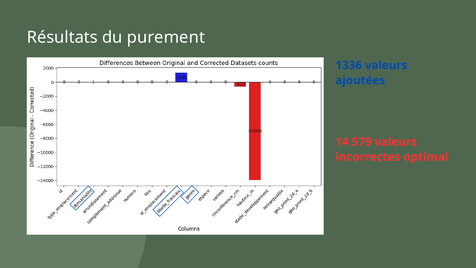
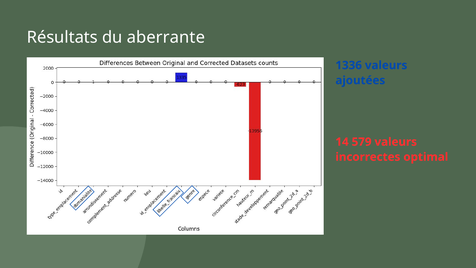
purement: purement -> aberrante (166, 37)
